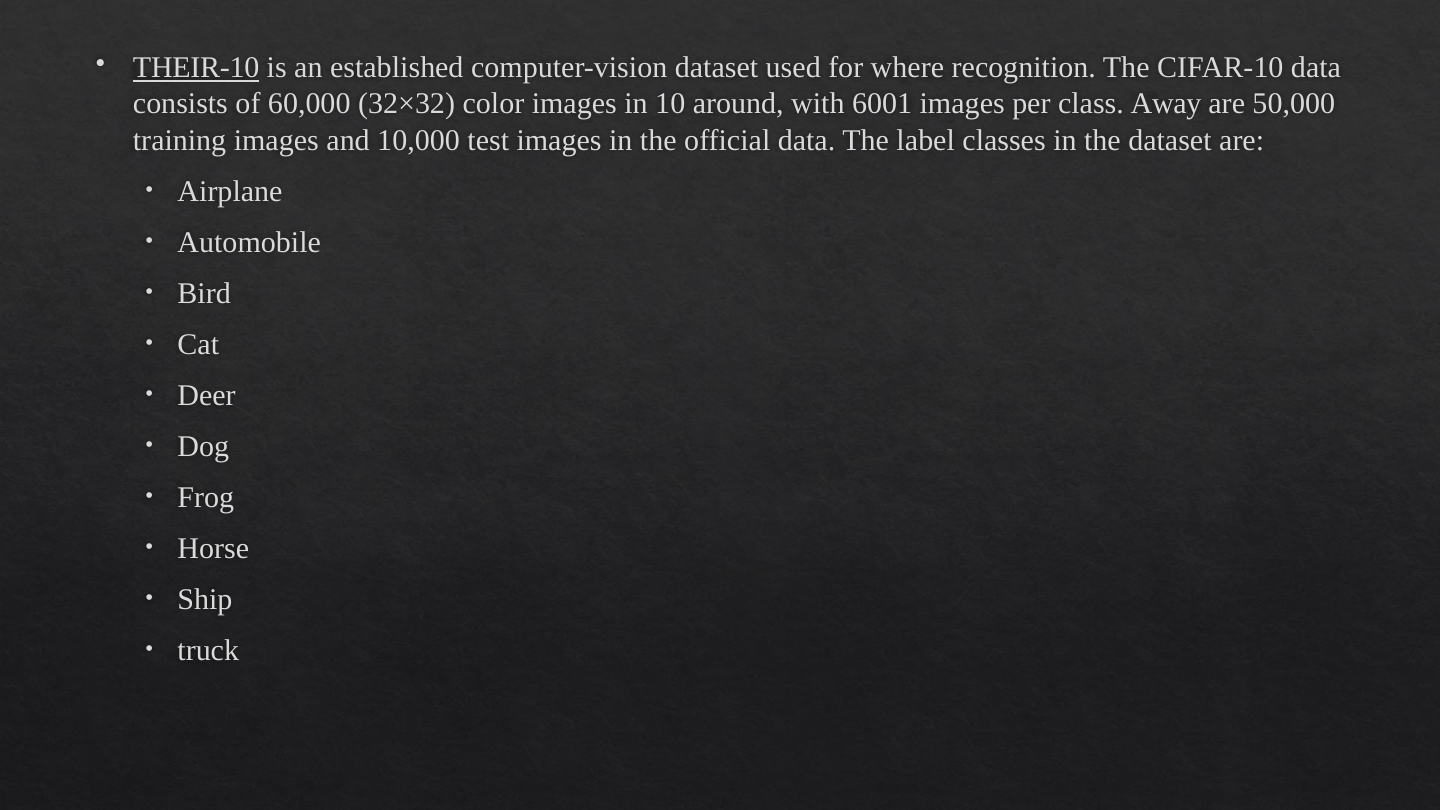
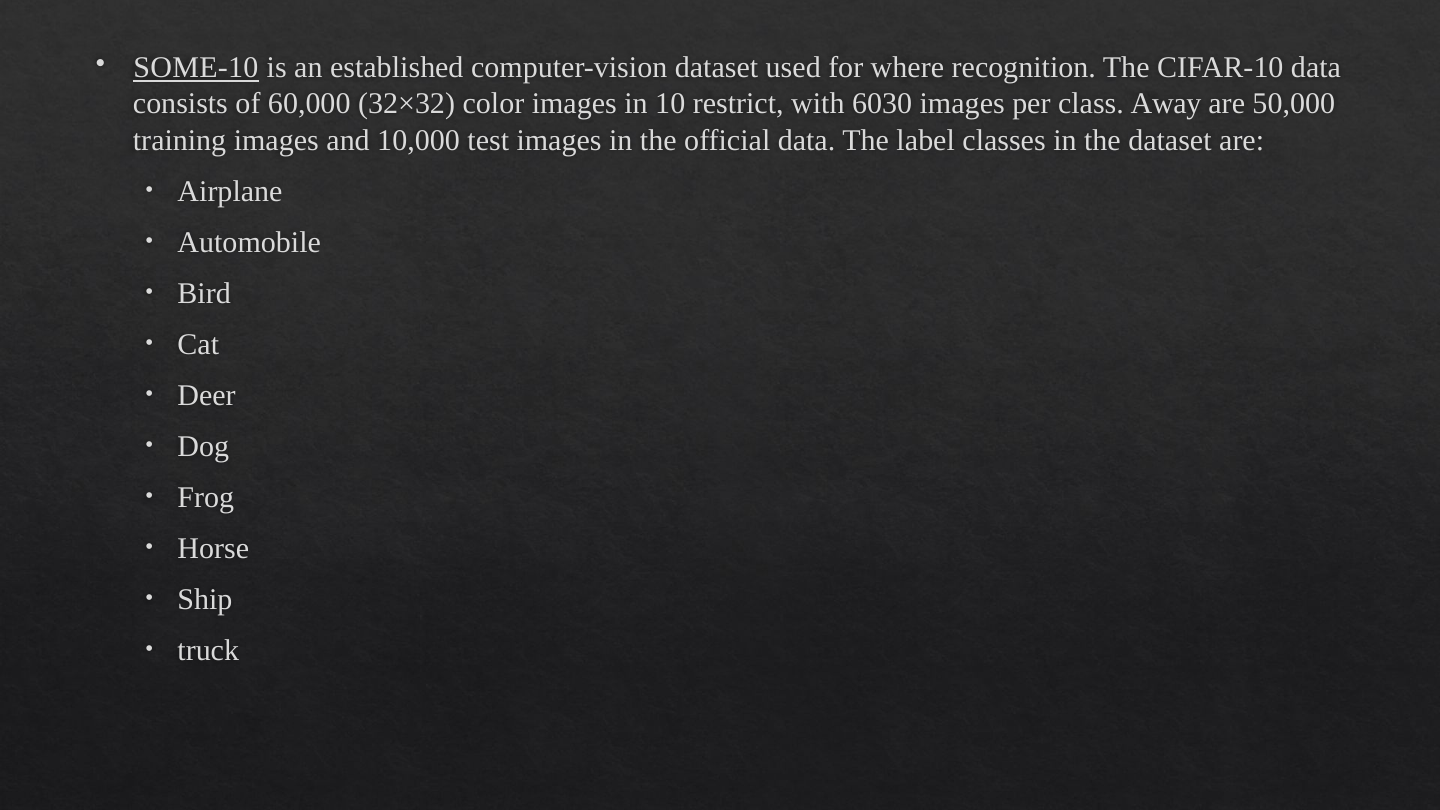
THEIR-10: THEIR-10 -> SOME-10 (196, 68)
around: around -> restrict (738, 104)
6001: 6001 -> 6030 (882, 104)
